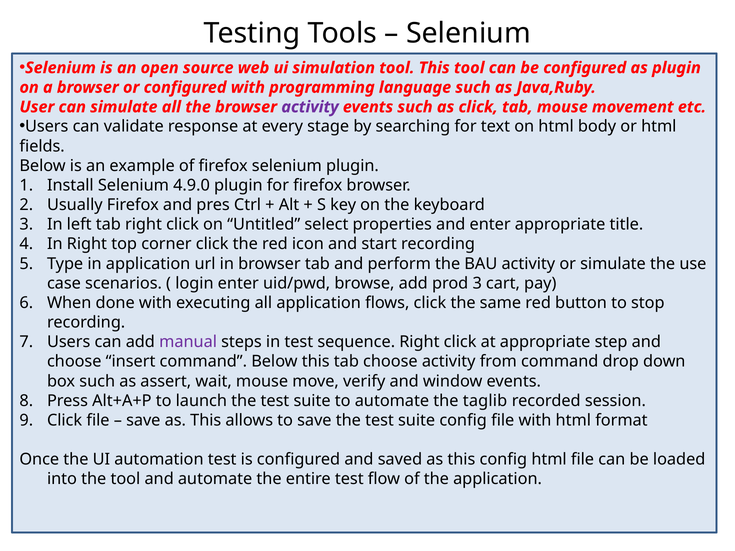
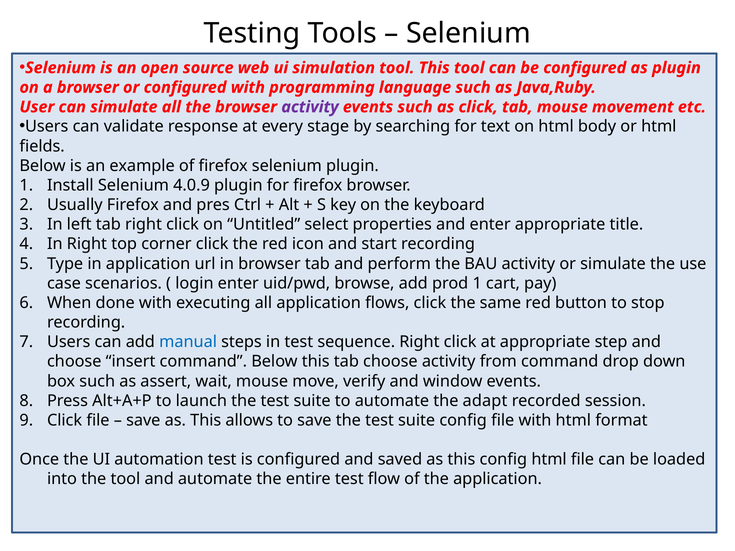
4.9.0: 4.9.0 -> 4.0.9 (192, 185)
prod 3: 3 -> 1 (477, 283)
manual colour: purple -> blue (188, 342)
taglib: taglib -> adapt (485, 401)
